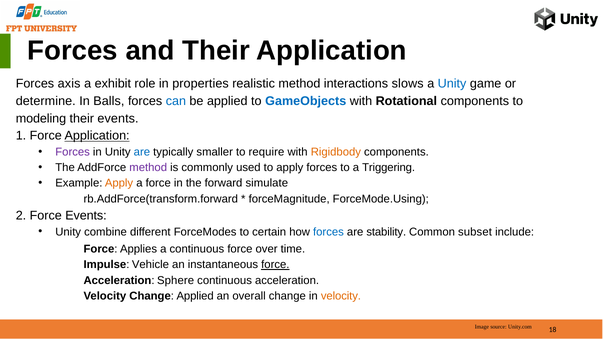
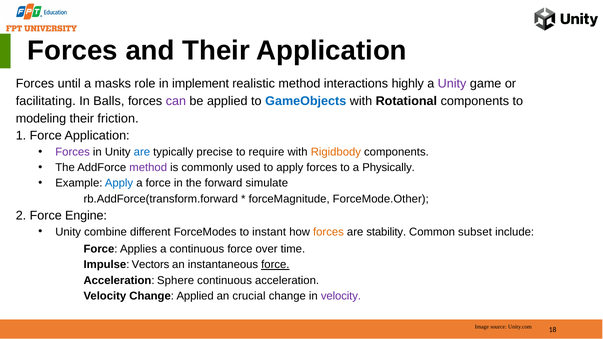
axis: axis -> until (69, 84)
exhibit: exhibit -> masks (113, 84)
properties: properties -> implement (201, 84)
slows: slows -> highly (408, 84)
Unity colour: blue -> purple (452, 84)
determine: determine -> facilitating (46, 101)
can colour: blue -> purple (176, 101)
their events: events -> friction (118, 119)
Application underline: present -> none (97, 136)
smaller: smaller -> precise (215, 152)
Triggering: Triggering -> Physically (389, 168)
Apply colour: orange -> blue (119, 183)
ForceMode.Using: ForceMode.Using -> ForceMode.Other (381, 199)
Force Events: Events -> Engine (86, 216)
certain: certain -> instant (269, 232)
forces colour: blue -> orange (328, 232)
Vehicle: Vehicle -> Vectors (151, 265)
overall: overall -> crucial (249, 296)
velocity colour: orange -> purple (341, 296)
